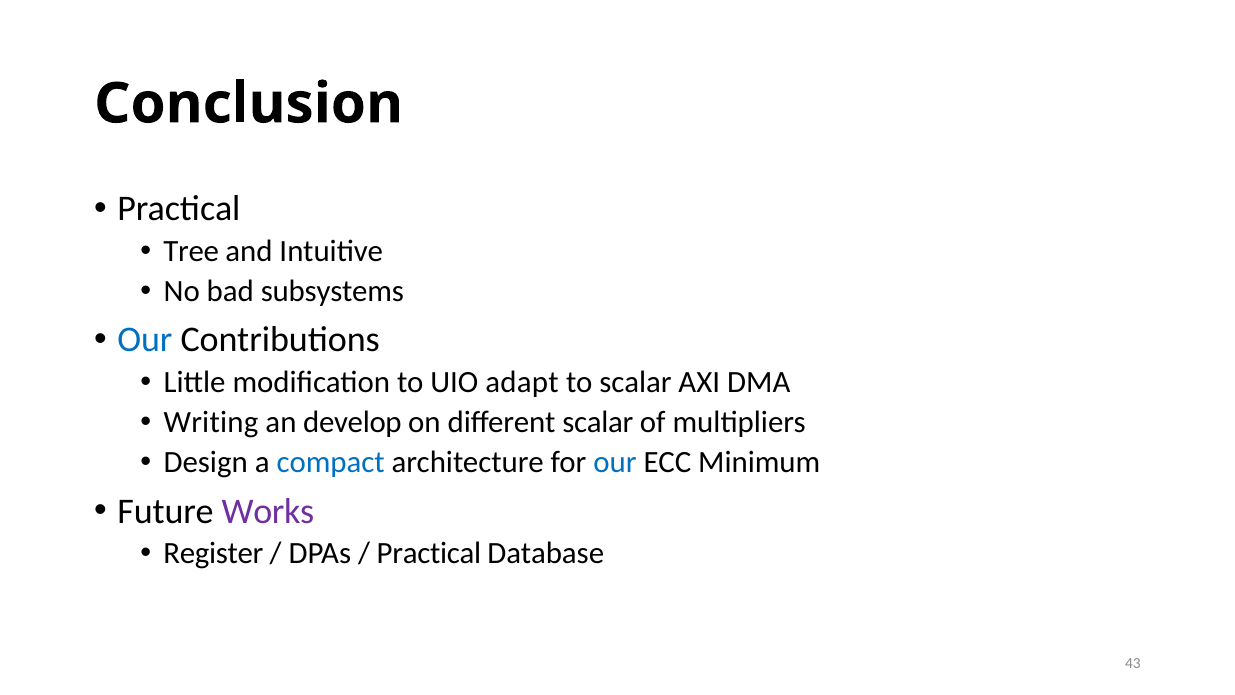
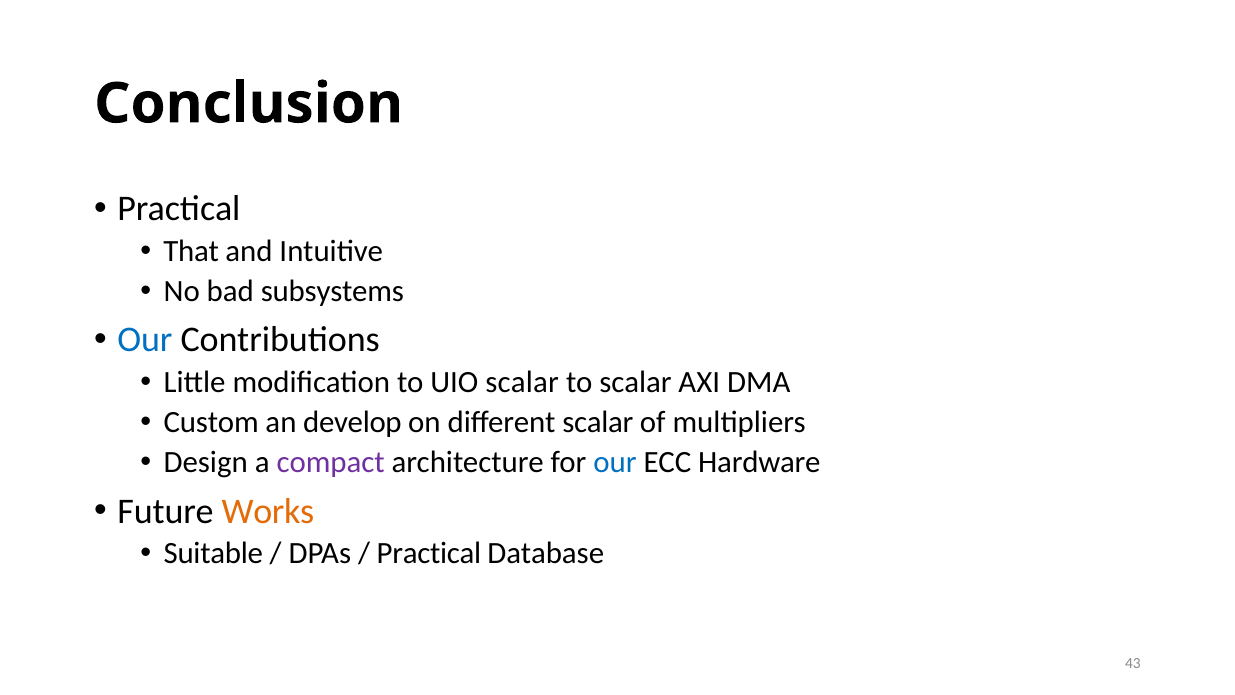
Tree: Tree -> That (191, 251)
UIO adapt: adapt -> scalar (522, 383)
Writing: Writing -> Custom (211, 422)
compact colour: blue -> purple (331, 462)
Minimum: Minimum -> Hardware (759, 462)
Works colour: purple -> orange (268, 511)
Register: Register -> Suitable (213, 553)
